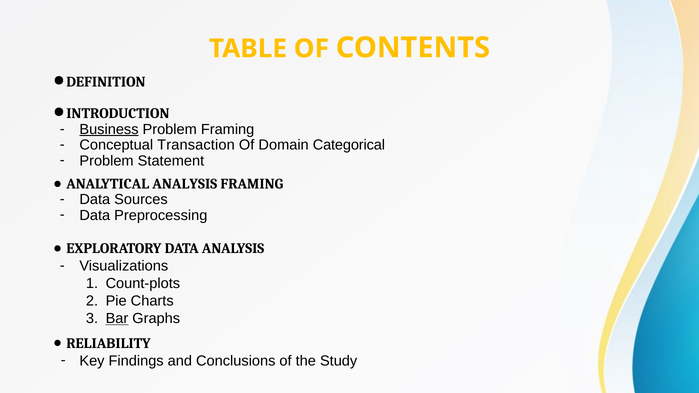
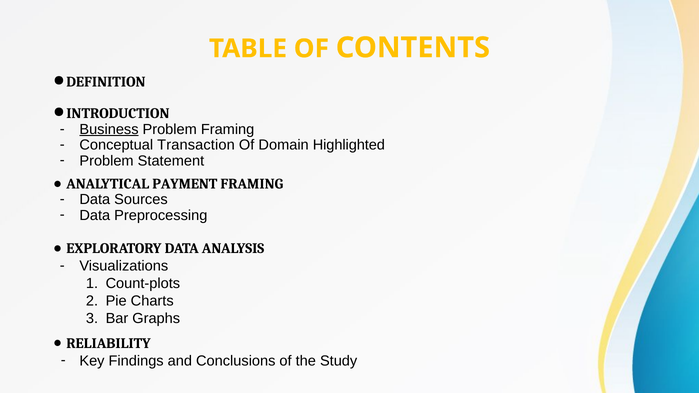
Categorical: Categorical -> Highlighted (349, 145)
ANALYTICAL ANALYSIS: ANALYSIS -> PAYMENT (185, 184)
Bar underline: present -> none (117, 319)
